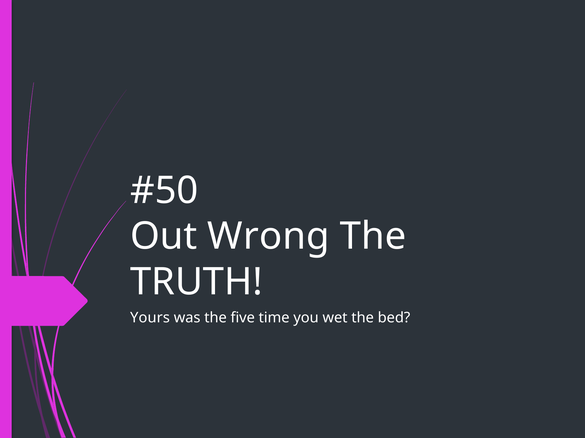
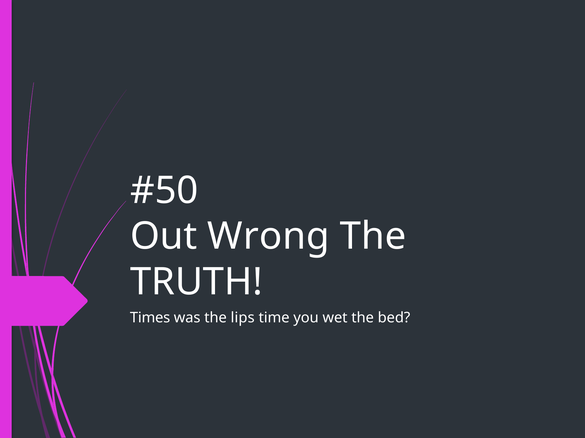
Yours: Yours -> Times (150, 318)
five: five -> lips (243, 318)
